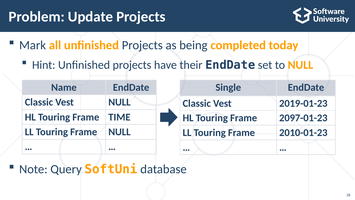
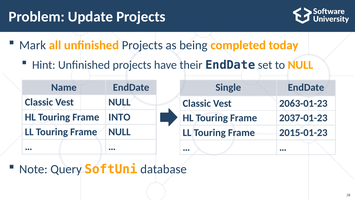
2019-01-23: 2019-01-23 -> 2063-01-23 (303, 103)
TIME: TIME -> INTO (119, 117)
2097-01-23: 2097-01-23 -> 2037-01-23 (303, 118)
2010-01-23: 2010-01-23 -> 2015-01-23 (303, 133)
